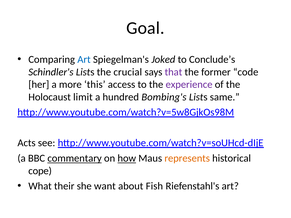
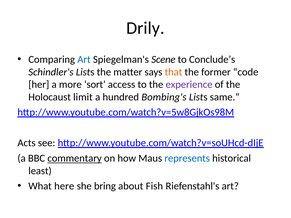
Goal: Goal -> Drily (145, 28)
Joked: Joked -> Scene (163, 59)
crucial: crucial -> matter (128, 72)
that colour: purple -> orange (173, 72)
this: this -> sort (95, 85)
how underline: present -> none (127, 158)
represents colour: orange -> blue (187, 158)
cope: cope -> least (40, 171)
their: their -> here (64, 186)
want: want -> bring (105, 186)
